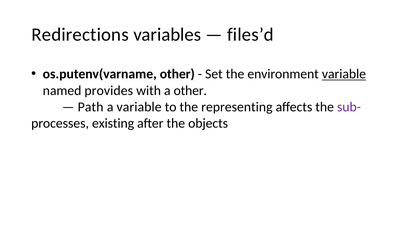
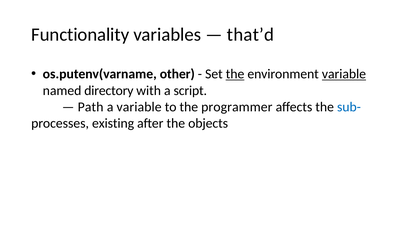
Redirections: Redirections -> Functionality (80, 34)
files’d: files’d -> that’d (250, 34)
the underline: none -> present (235, 74)
provides: provides -> directory (109, 90)
a other: other -> script (190, 90)
representing: representing -> programmer (237, 107)
sub- colour: purple -> blue (349, 107)
